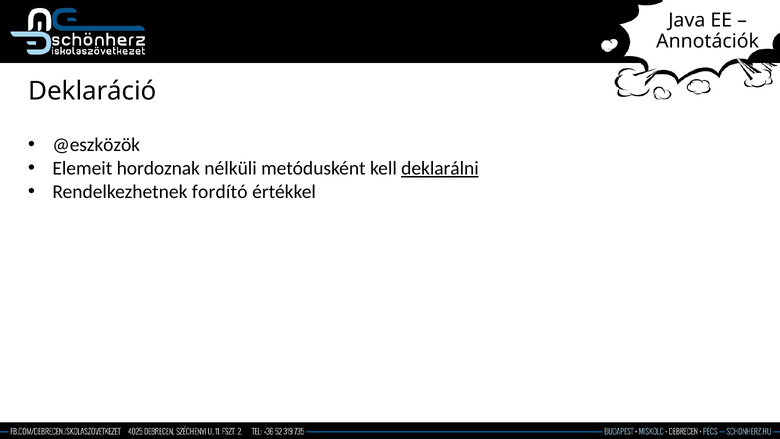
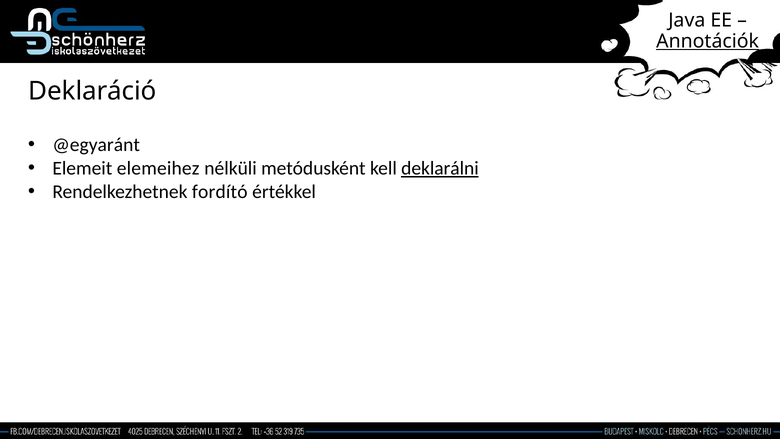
Annotációk underline: none -> present (708, 41)
@eszközök: @eszközök -> @egyaránt (96, 145)
hordoznak: hordoznak -> elemeihez (158, 168)
